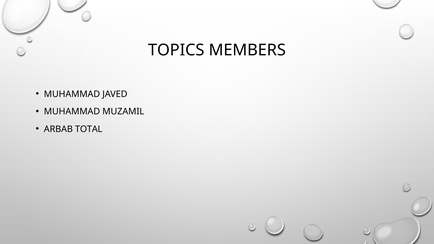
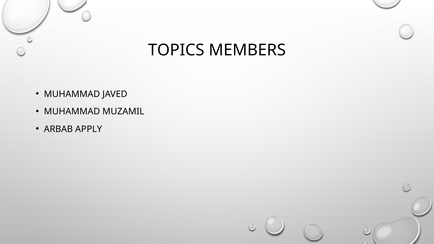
TOTAL: TOTAL -> APPLY (89, 129)
